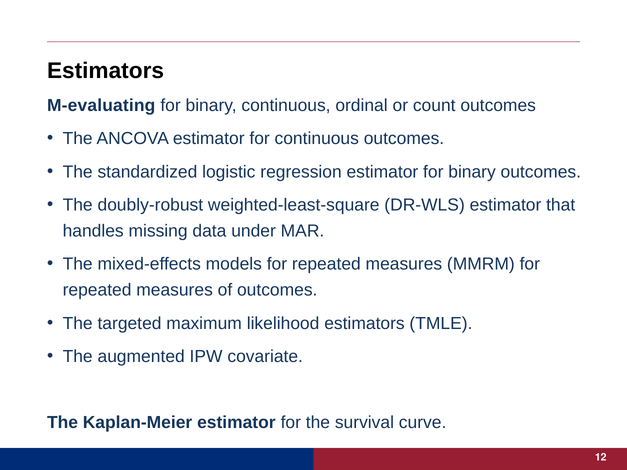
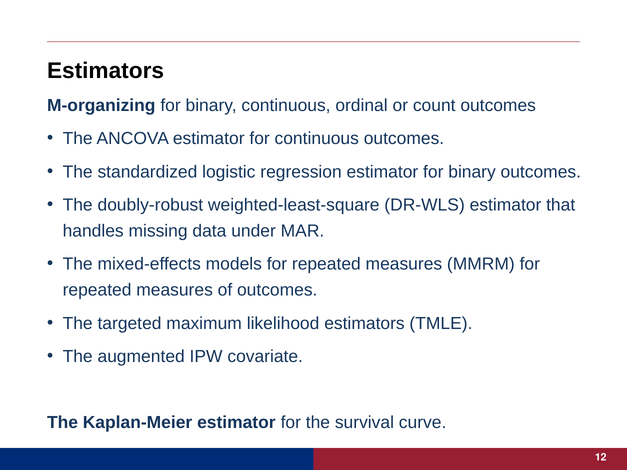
M-evaluating: M-evaluating -> M-organizing (101, 106)
